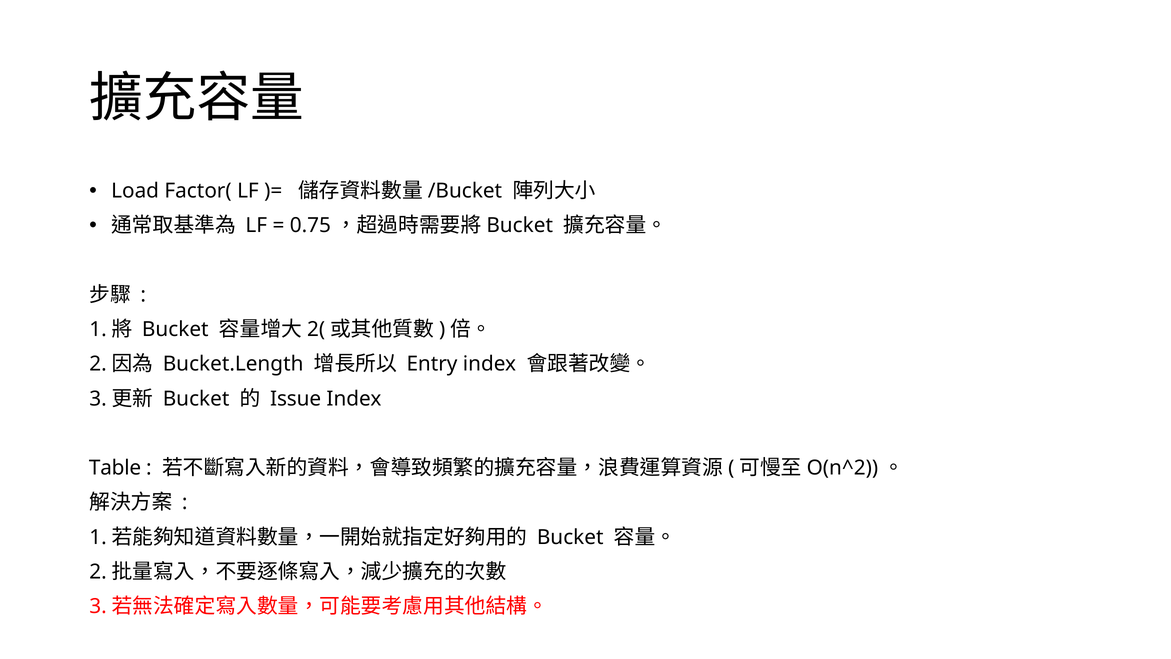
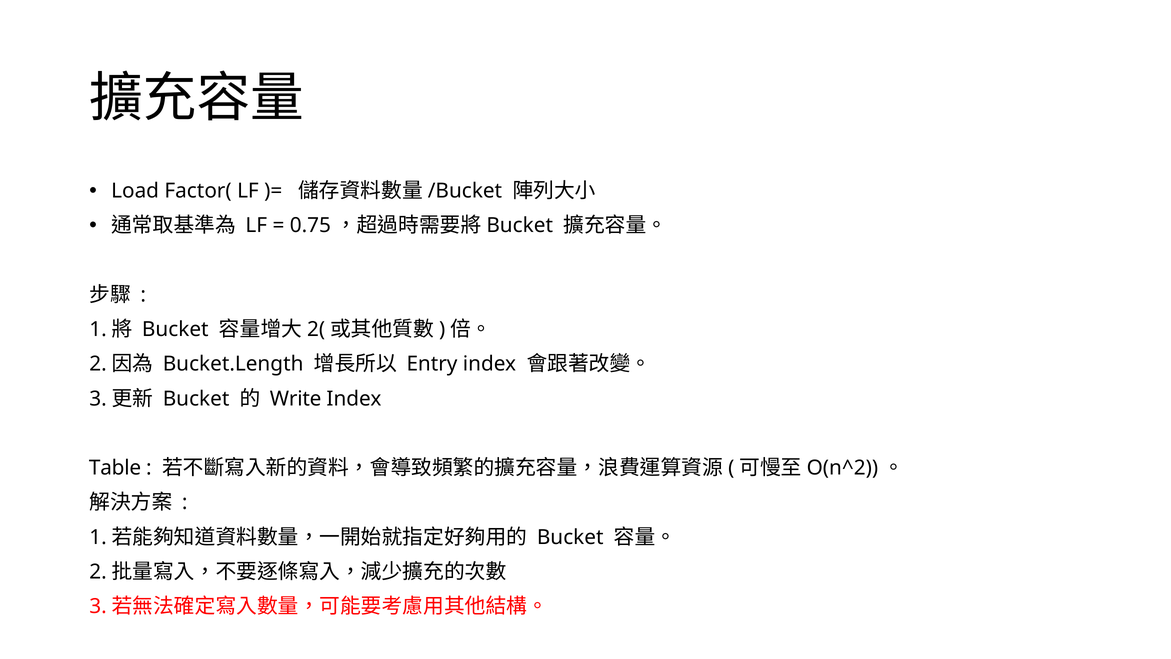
Issue: Issue -> Write (296, 398)
